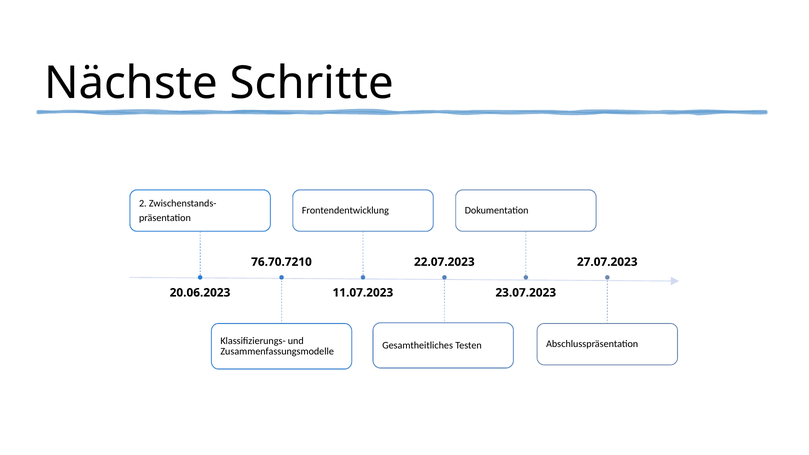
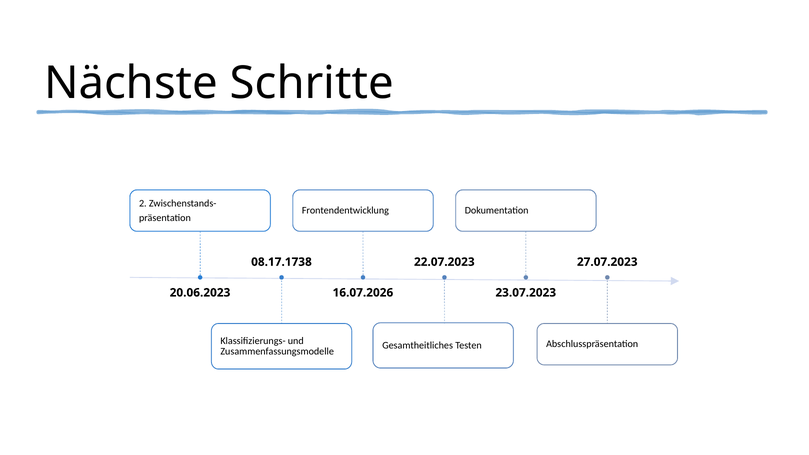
76.70.7210: 76.70.7210 -> 08.17.1738 (281, 262)
11.07.2023: 11.07.2023 -> 16.07.2026 (363, 293)
